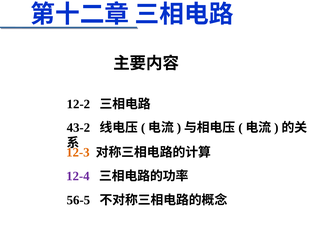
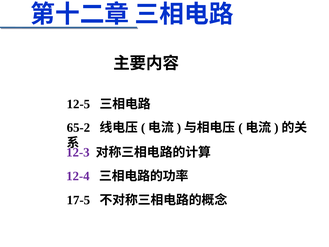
12-2: 12-2 -> 12-5 (78, 104)
43-2: 43-2 -> 65-2 (78, 127)
12-3 colour: orange -> purple (78, 152)
56-5: 56-5 -> 17-5 (78, 200)
